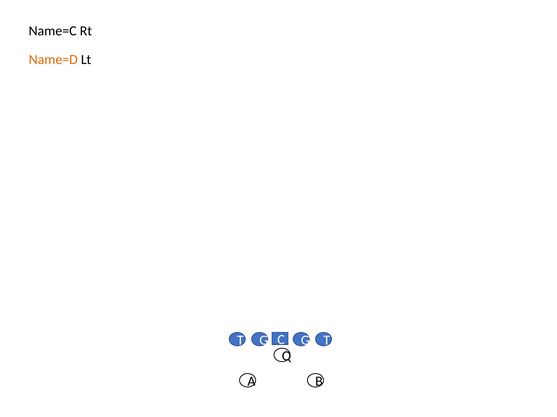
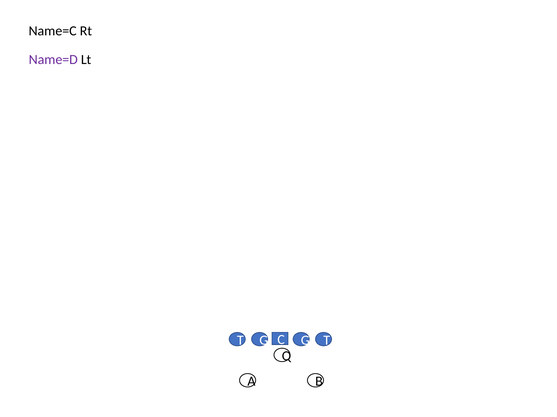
Name=D colour: orange -> purple (53, 60)
